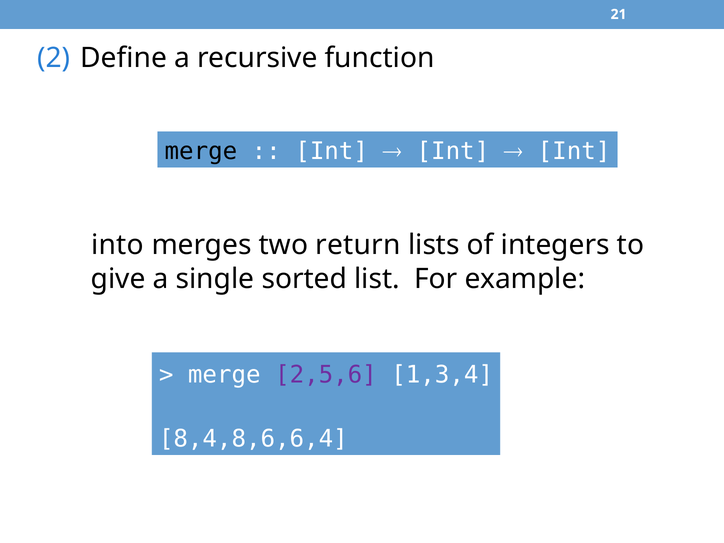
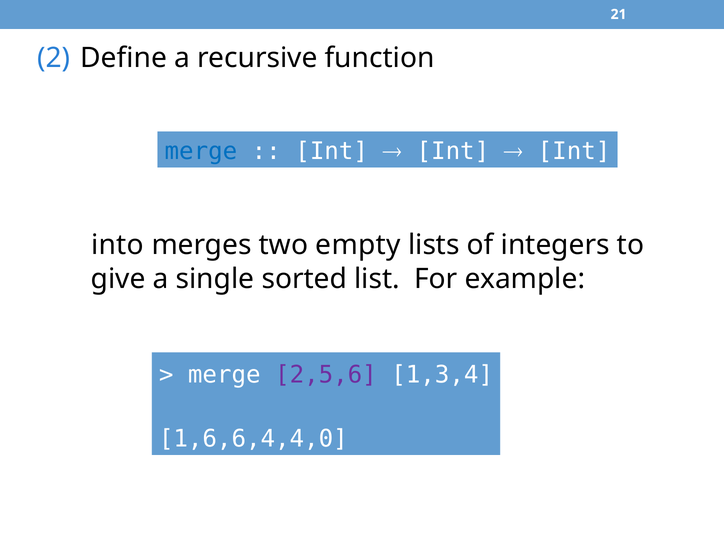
merge colour: black -> blue (201, 151)
return: return -> empty (358, 245)
8,4,8,6,6,4: 8,4,8,6,6,4 -> 1,6,6,4,4,0 (253, 439)
